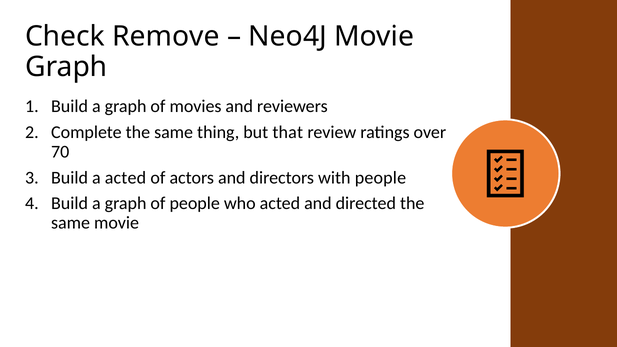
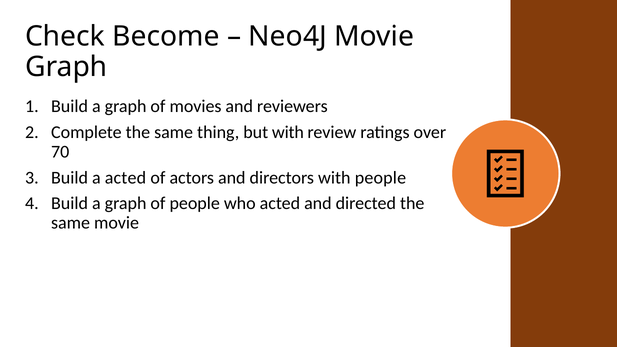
Remove: Remove -> Become (166, 37)
but that: that -> with (288, 132)
